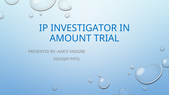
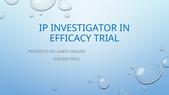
AMOUNT: AMOUNT -> EFFICACY (71, 38)
